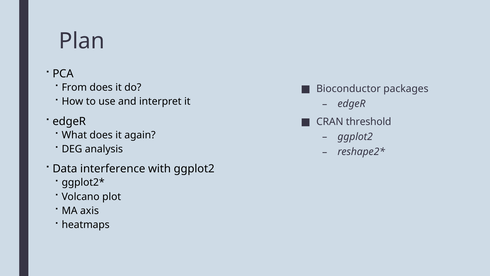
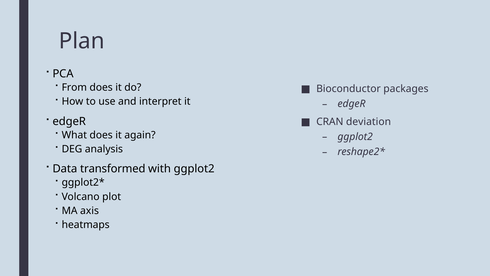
threshold: threshold -> deviation (369, 121)
interference: interference -> transformed (113, 169)
